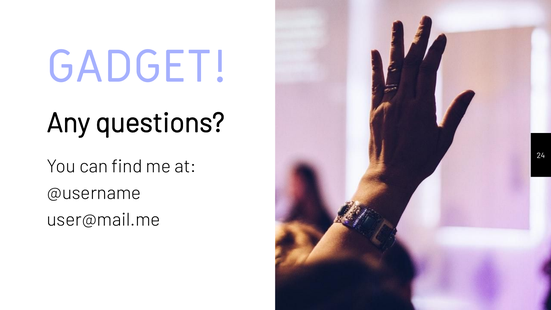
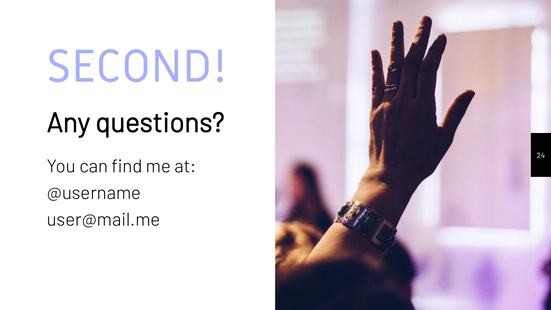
GADGET: GADGET -> SECOND (137, 67)
